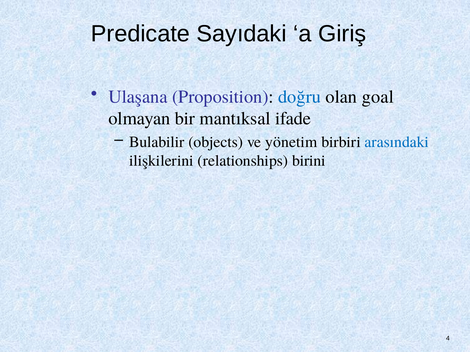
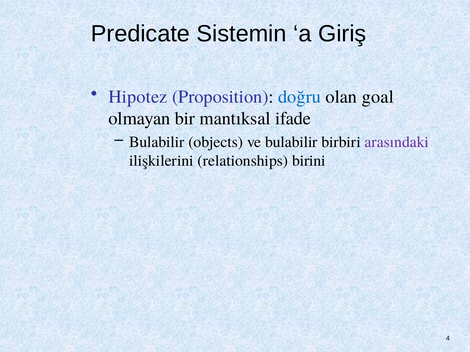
Sayıdaki: Sayıdaki -> Sistemin (242, 34)
Ulaşana: Ulaşana -> Hipotez (138, 97)
ve yönetim: yönetim -> bulabilir (291, 142)
arasındaki colour: blue -> purple (397, 142)
